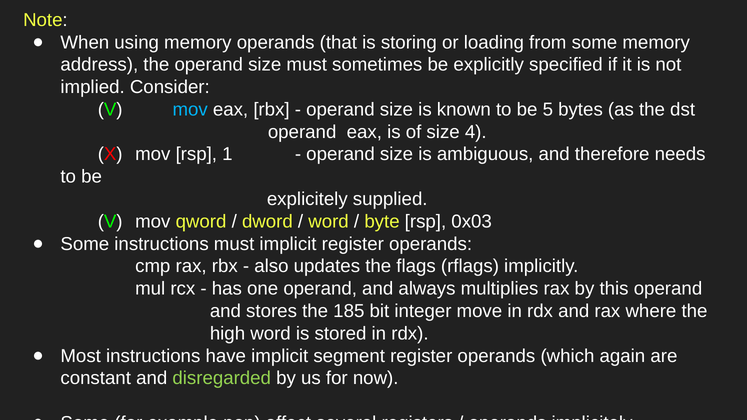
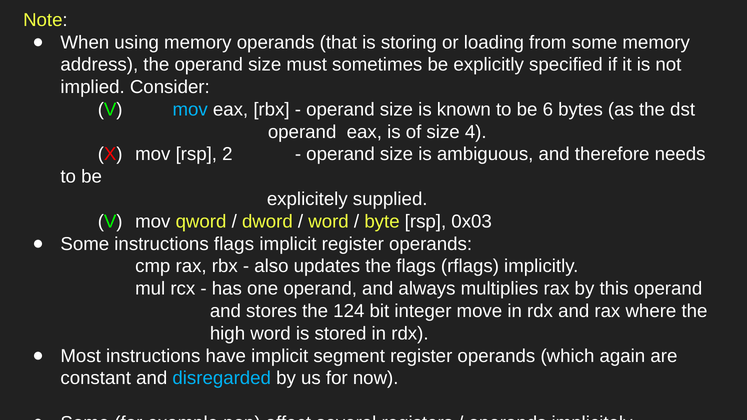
5: 5 -> 6 (548, 110)
1: 1 -> 2 (227, 154)
instructions must: must -> flags (234, 244)
185: 185 -> 124 (349, 311)
disregarded colour: light green -> light blue (222, 379)
